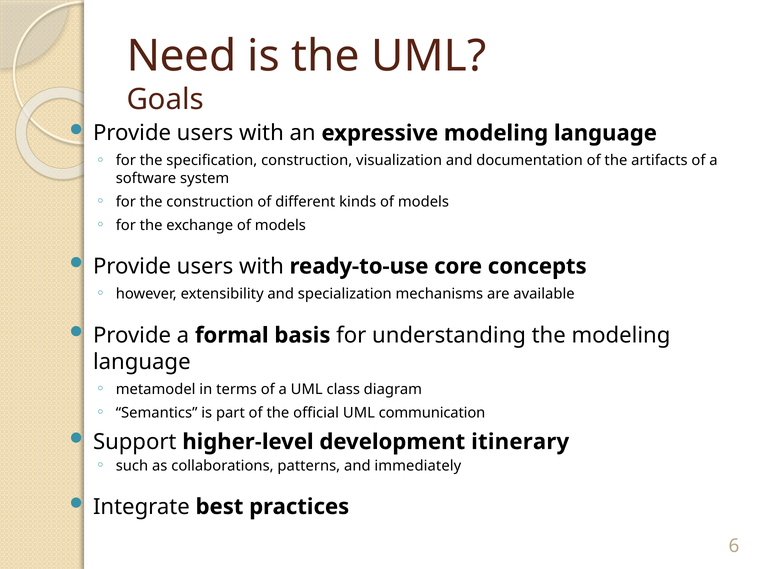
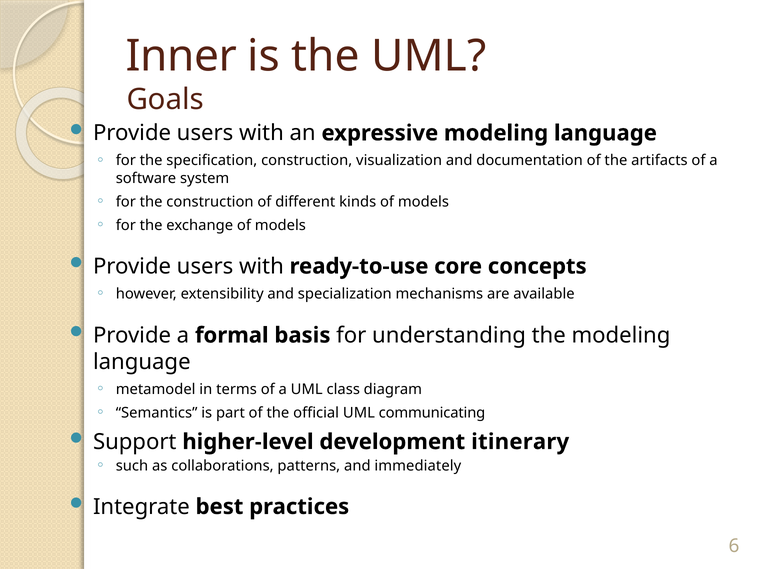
Need: Need -> Inner (181, 56)
communication: communication -> communicating (432, 413)
